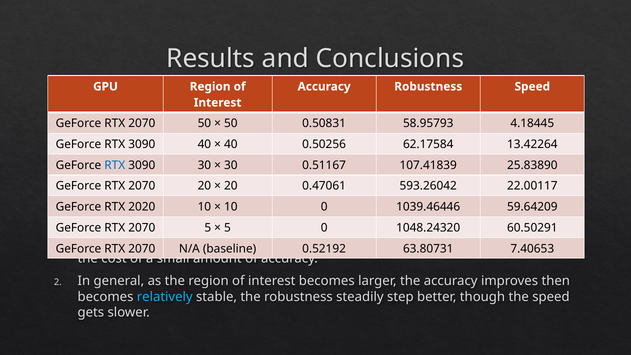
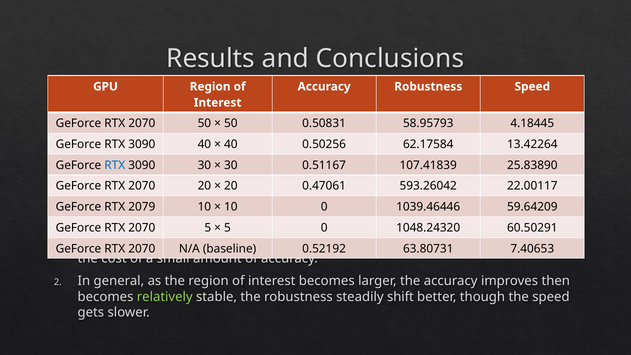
2020: 2020 -> 2079 (142, 207)
relatively colour: light blue -> light green (165, 297)
steadily step: step -> shift (400, 297)
